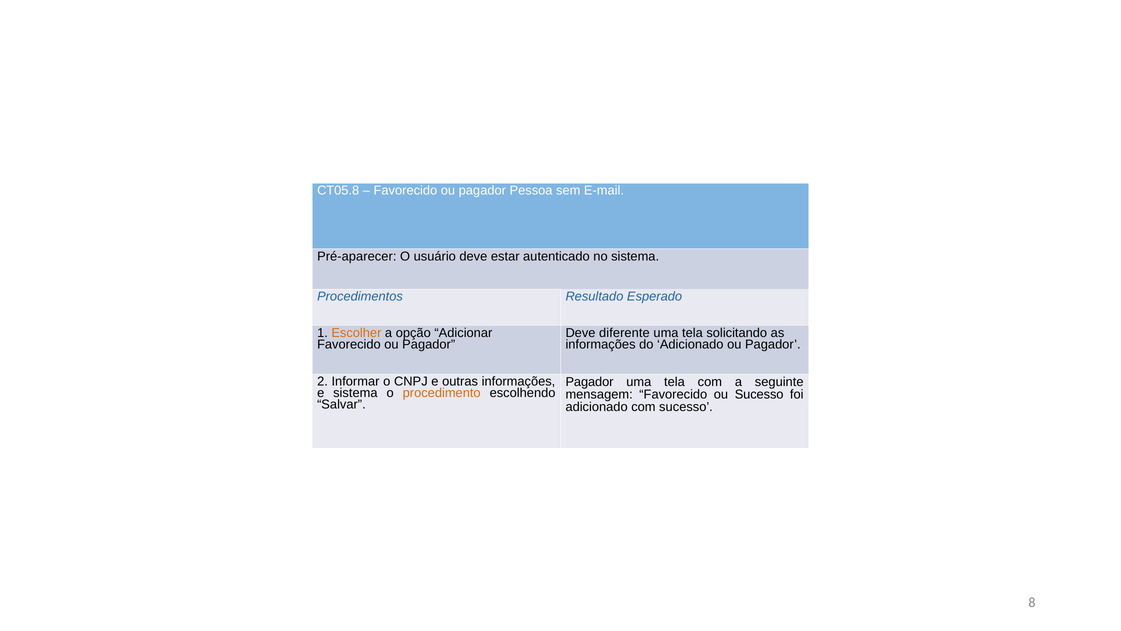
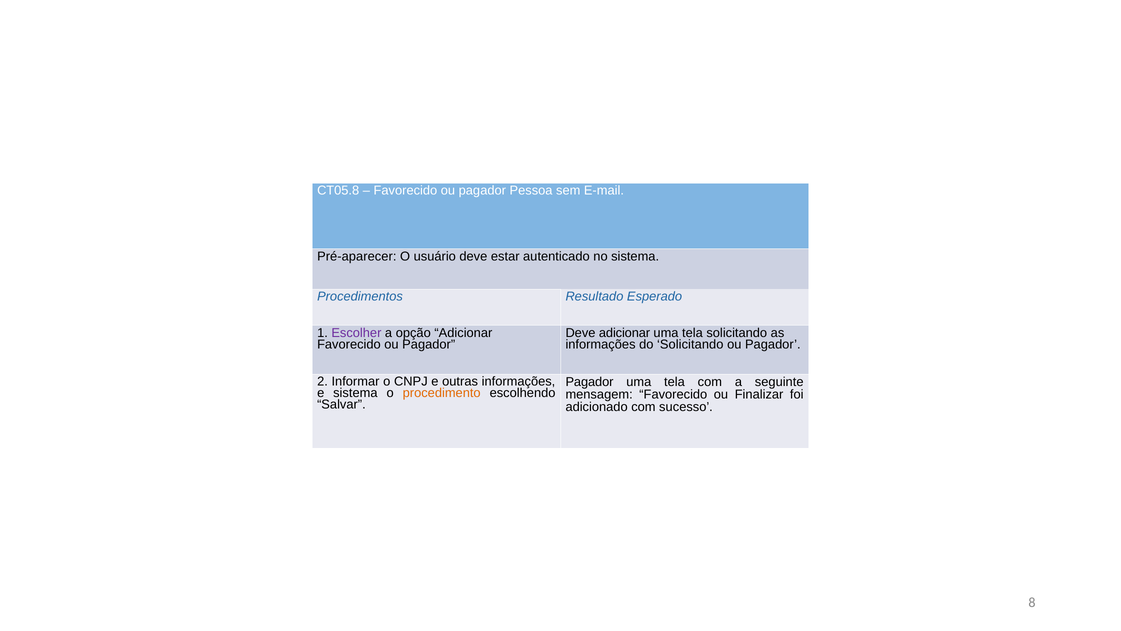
Escolher colour: orange -> purple (356, 333)
Deve diferente: diferente -> adicionar (625, 333)
do Adicionado: Adicionado -> Solicitando (690, 344)
ou Sucesso: Sucesso -> Finalizar (759, 394)
